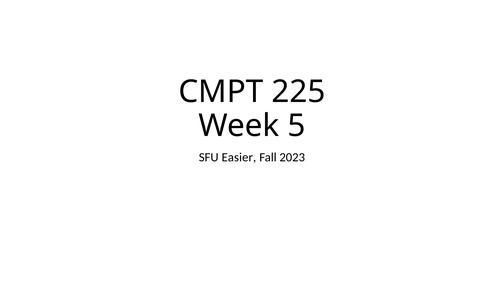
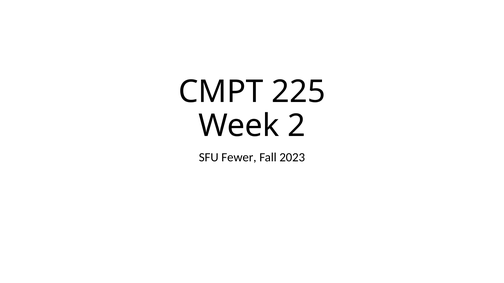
5: 5 -> 2 (297, 126)
Easier: Easier -> Fewer (239, 158)
